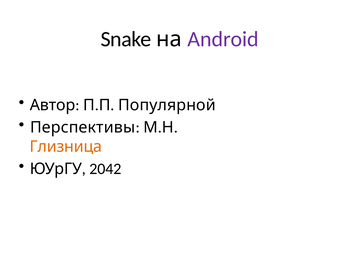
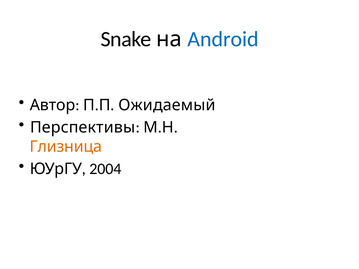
Android colour: purple -> blue (223, 39)
Популярной: Популярной -> Ожидаемый (167, 105)
2042: 2042 -> 2004 (105, 169)
